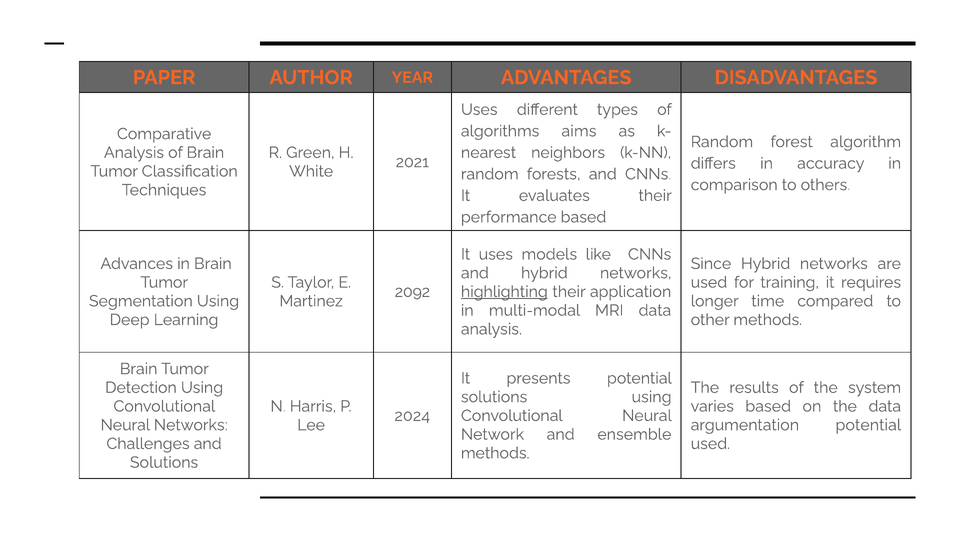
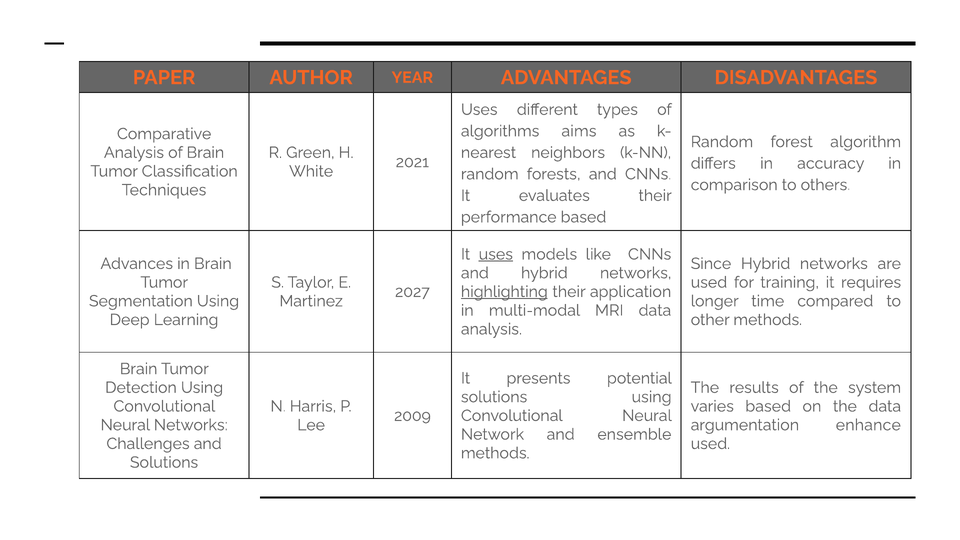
uses underline: none -> present (496, 254)
2092: 2092 -> 2027 (412, 292)
2024: 2024 -> 2009 (412, 416)
argumentation potential: potential -> enhance (868, 425)
